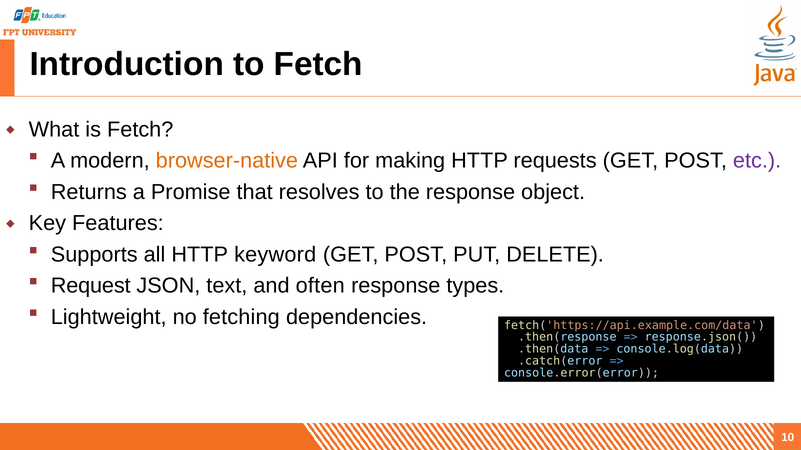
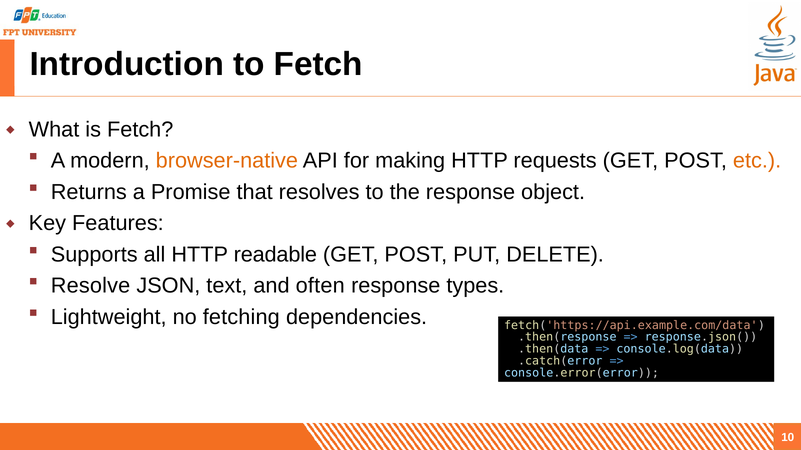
etc colour: purple -> orange (757, 161)
keyword: keyword -> readable (275, 255)
Request: Request -> Resolve (91, 286)
